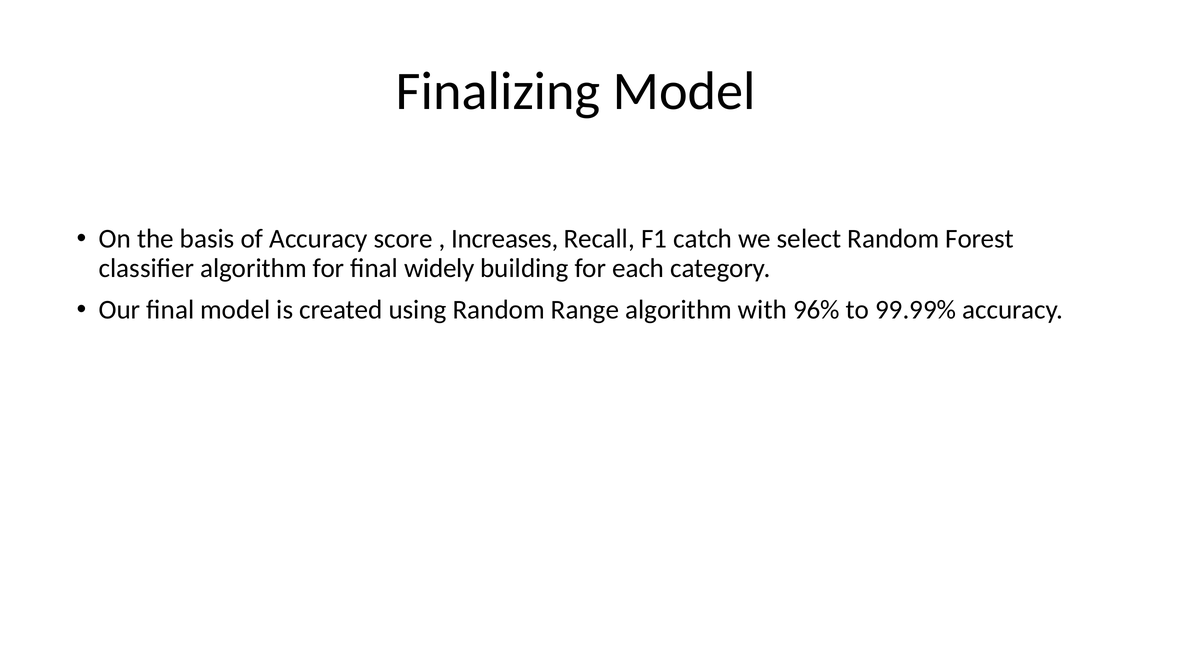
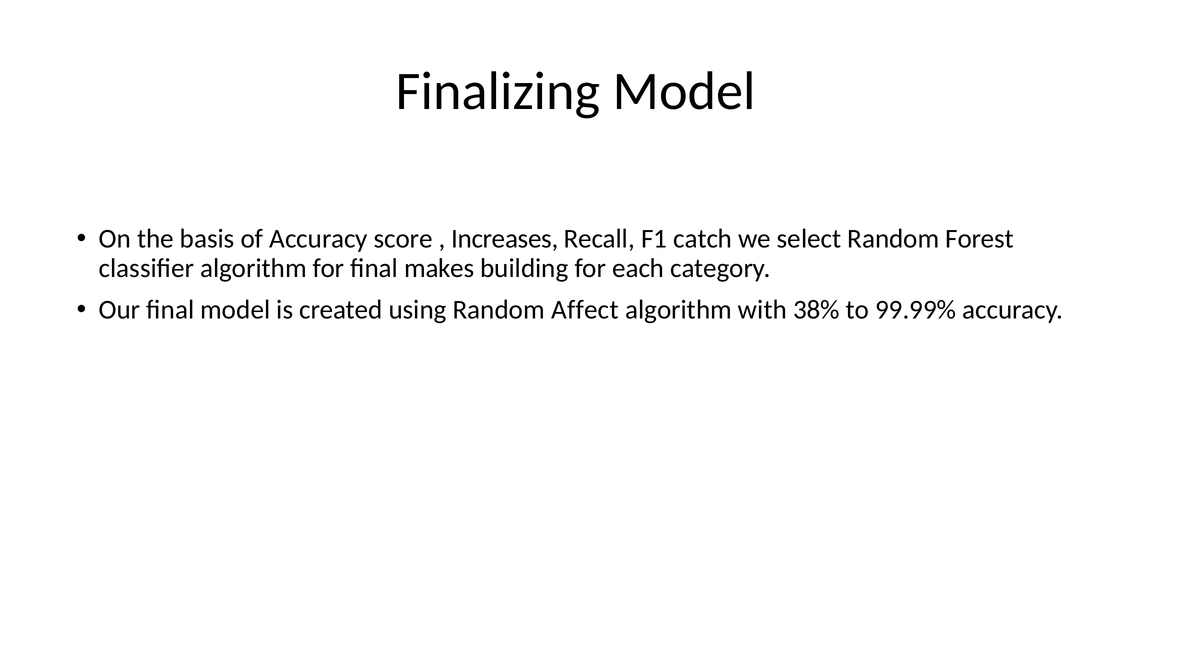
widely: widely -> makes (439, 268)
Range: Range -> Affect (585, 310)
96%: 96% -> 38% (816, 310)
